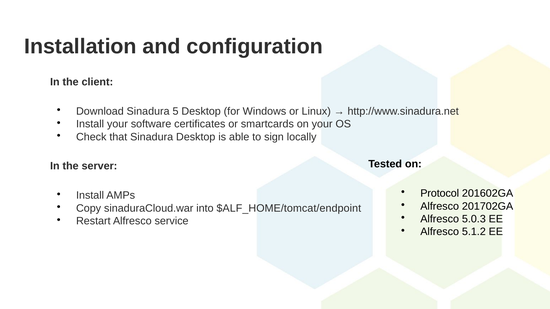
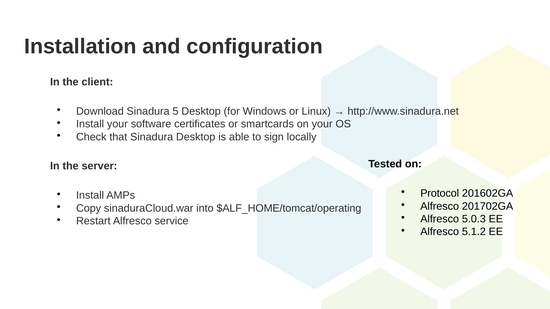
$ALF_HOME/tomcat/endpoint: $ALF_HOME/tomcat/endpoint -> $ALF_HOME/tomcat/operating (289, 209)
